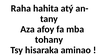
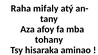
hahita: hahita -> mifaly (46, 8)
